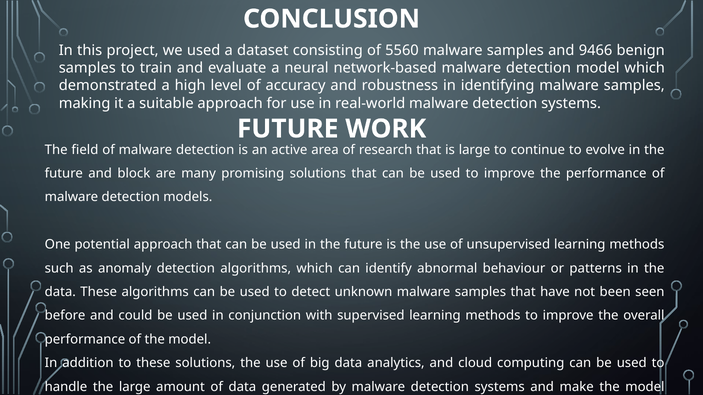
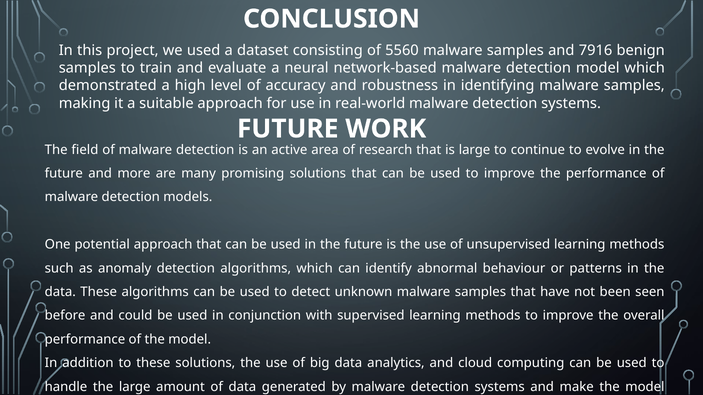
9466: 9466 -> 7916 (596, 51)
future and block: block -> more (134, 174)
